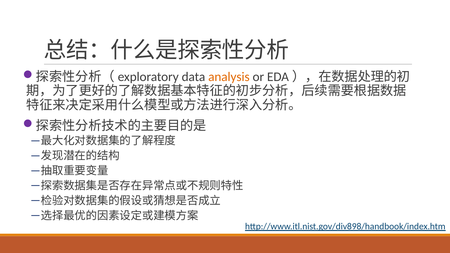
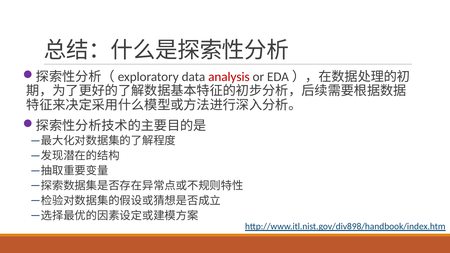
analysis colour: orange -> red (229, 77)
